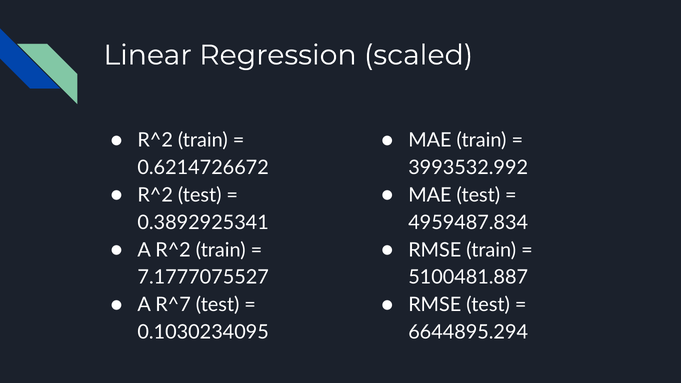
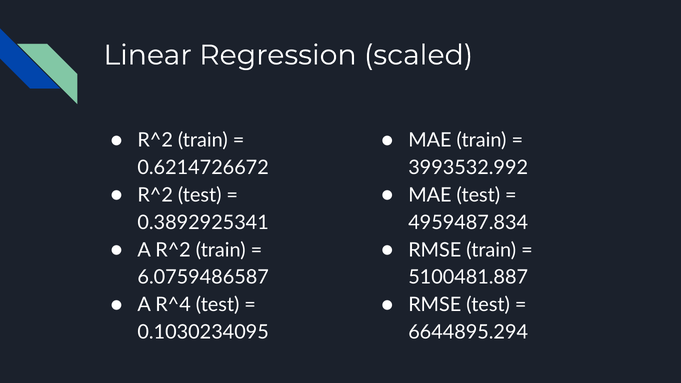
7.1777075527: 7.1777075527 -> 6.0759486587 (203, 277)
R^7: R^7 -> R^4 (173, 305)
